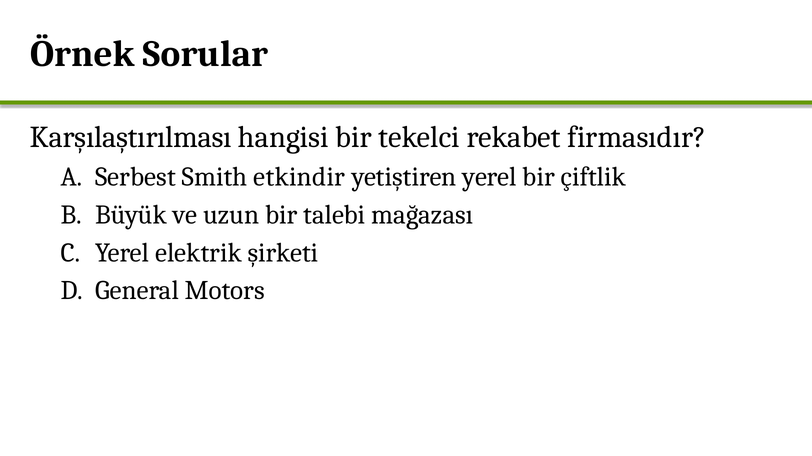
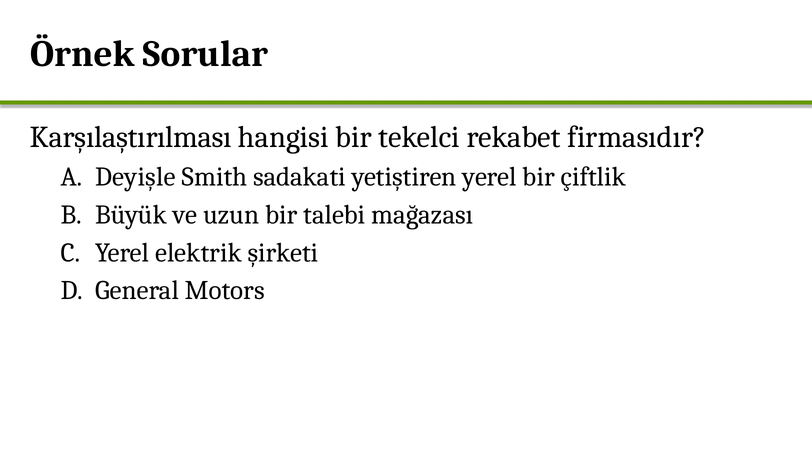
Serbest: Serbest -> Deyişle (135, 177)
etkindir: etkindir -> sadakati (300, 177)
